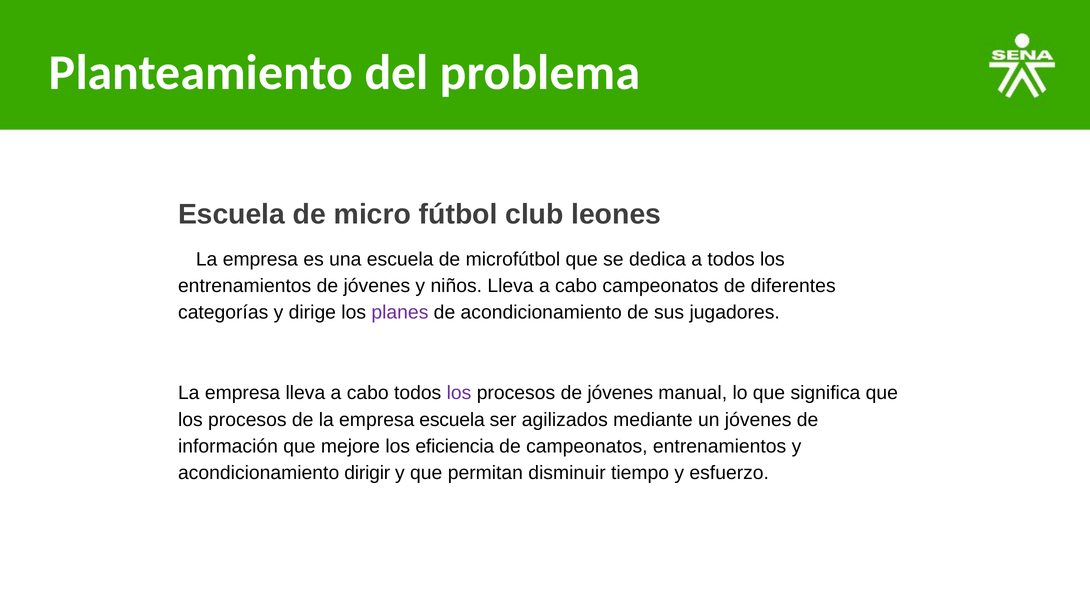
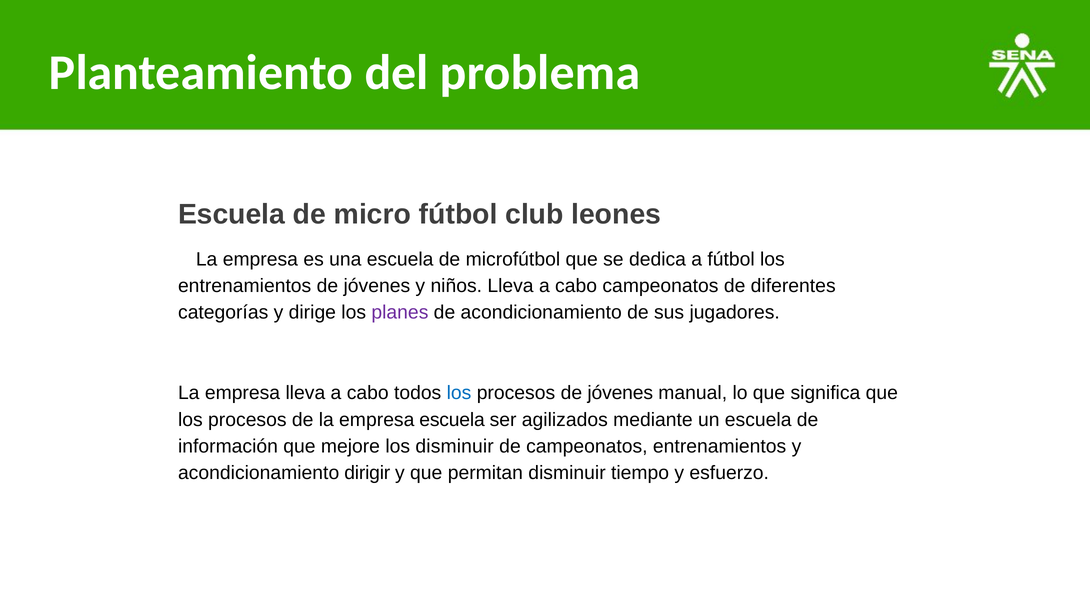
a todos: todos -> fútbol (731, 259)
los colour: purple -> blue (459, 393)
un jóvenes: jóvenes -> escuela (758, 420)
los eficiencia: eficiencia -> disminuir (455, 446)
